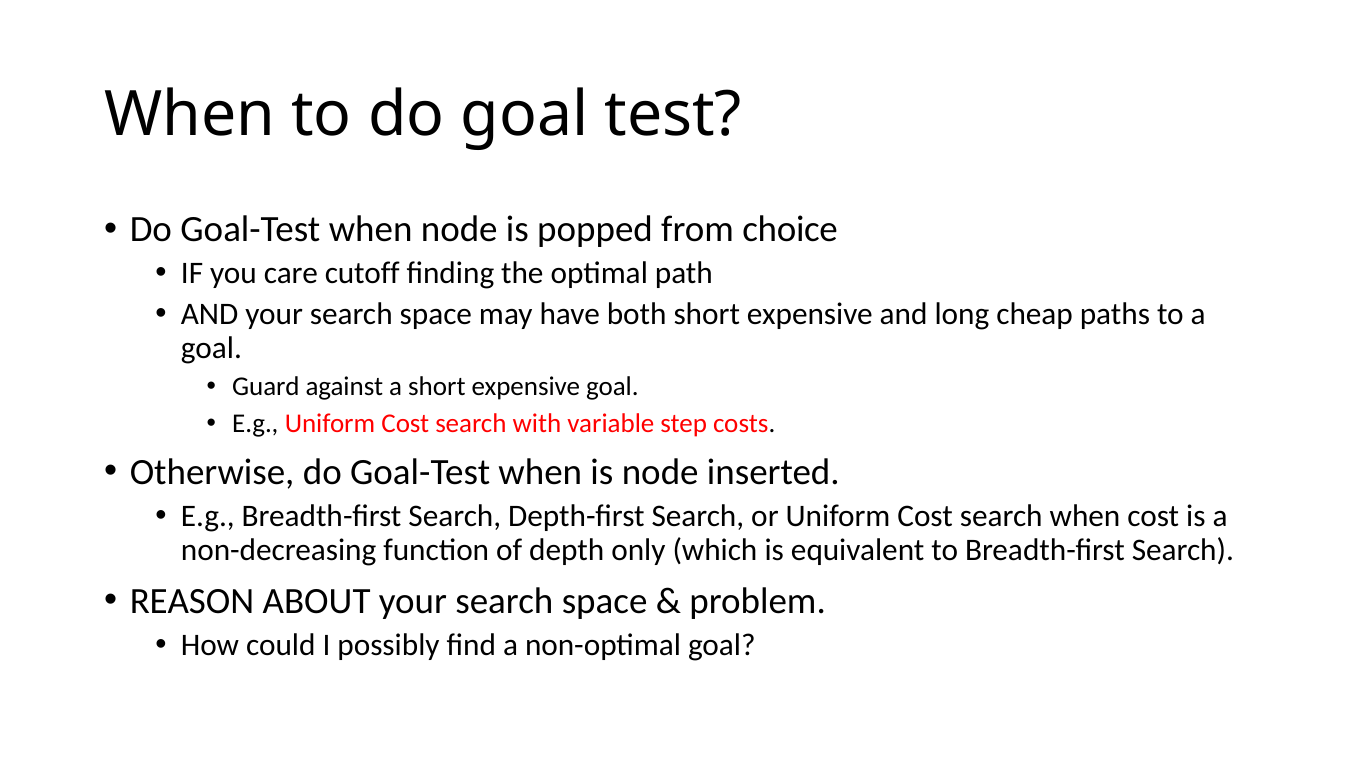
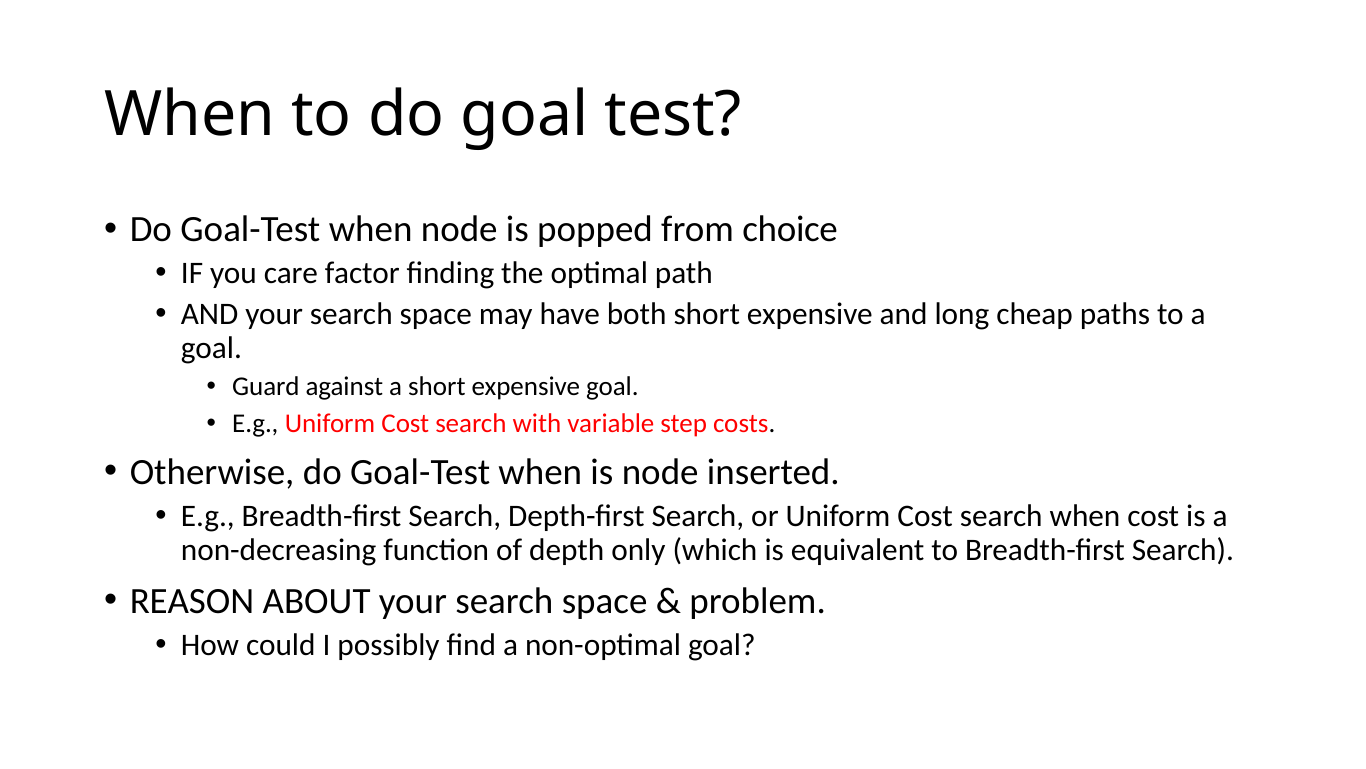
cutoff: cutoff -> factor (362, 273)
